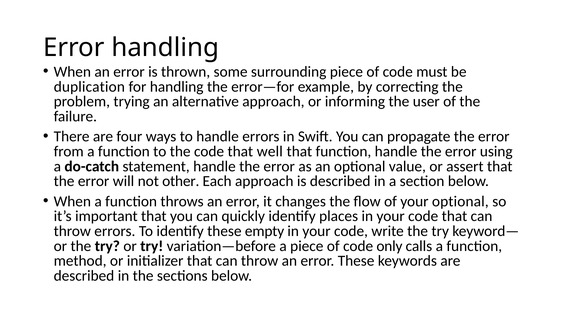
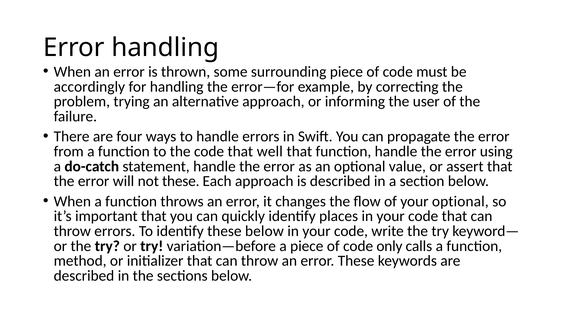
duplication: duplication -> accordingly (89, 87)
not other: other -> these (181, 181)
these empty: empty -> below (264, 231)
